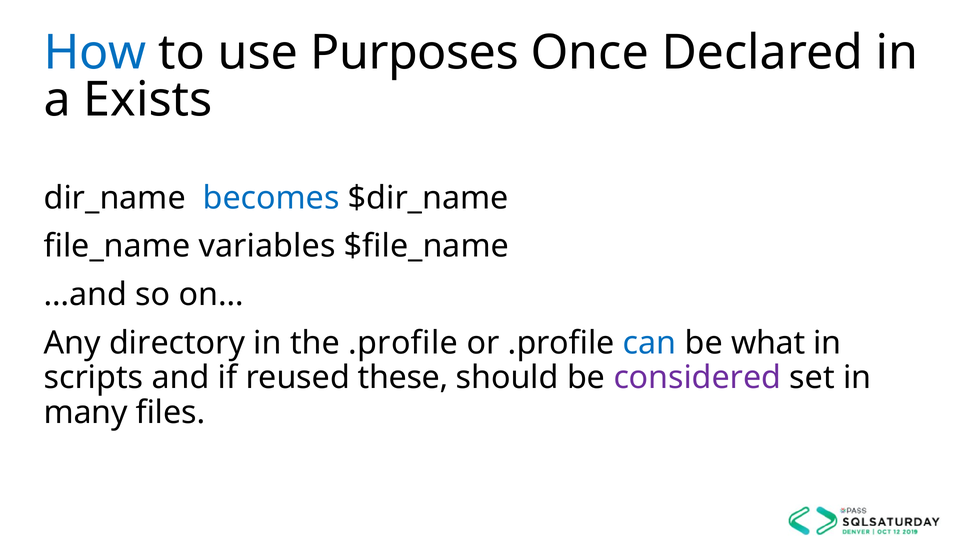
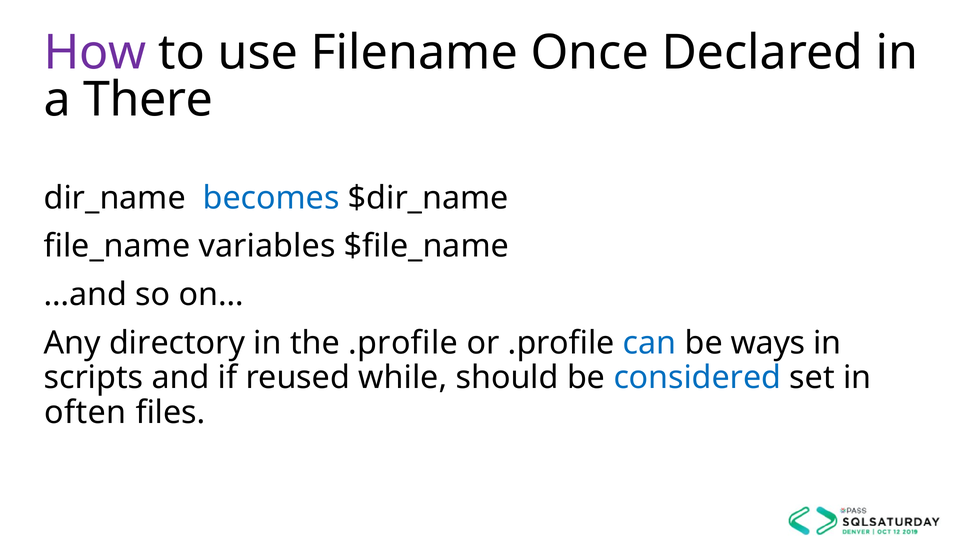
How colour: blue -> purple (95, 53)
Purposes: Purposes -> Filename (414, 53)
Exists: Exists -> There (148, 100)
what: what -> ways (768, 343)
these: these -> while (403, 377)
considered colour: purple -> blue (697, 377)
many: many -> often (85, 412)
